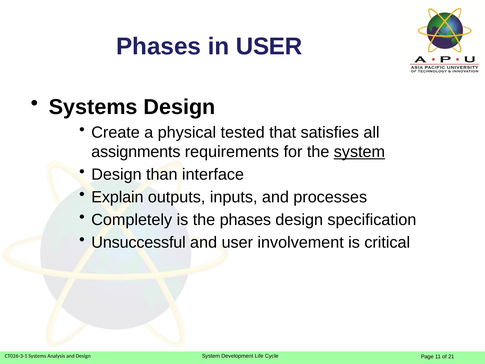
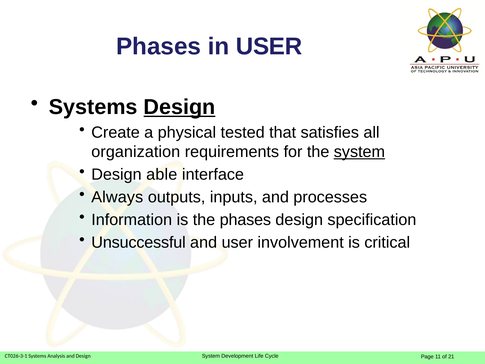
Design underline: none -> present (179, 107)
assignments: assignments -> organization (136, 152)
than: than -> able (162, 174)
Explain: Explain -> Always (117, 197)
Completely: Completely -> Information (132, 220)
